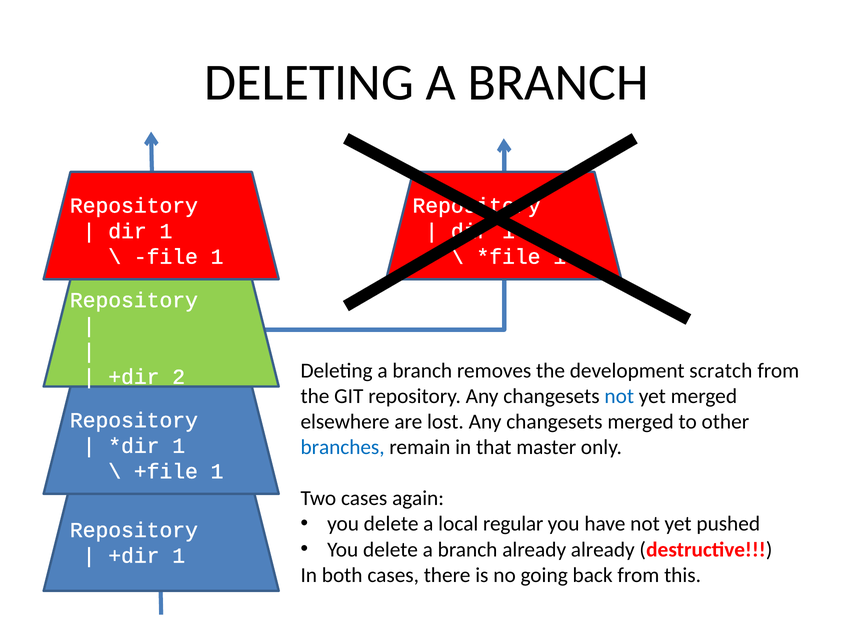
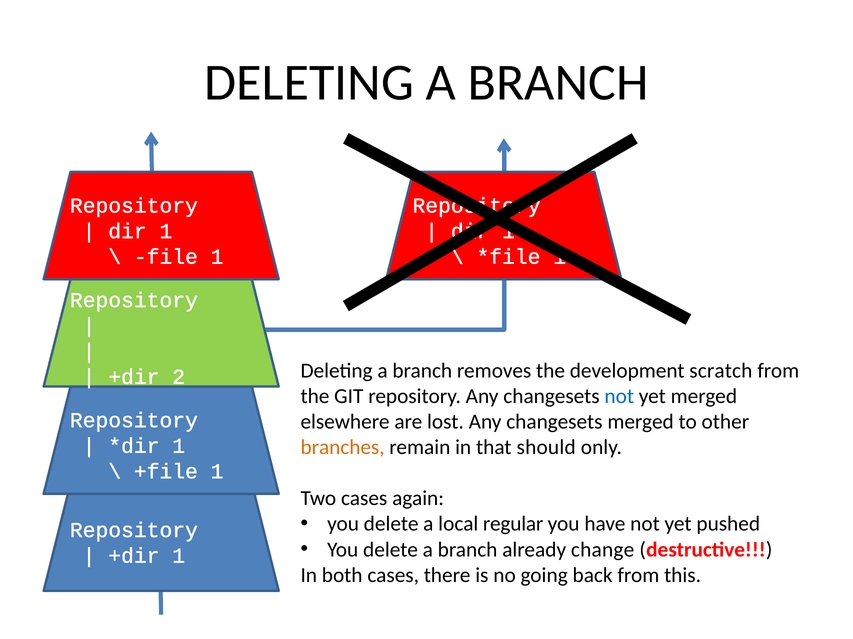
branches colour: blue -> orange (343, 448)
master: master -> should (546, 448)
already already: already -> change (603, 550)
